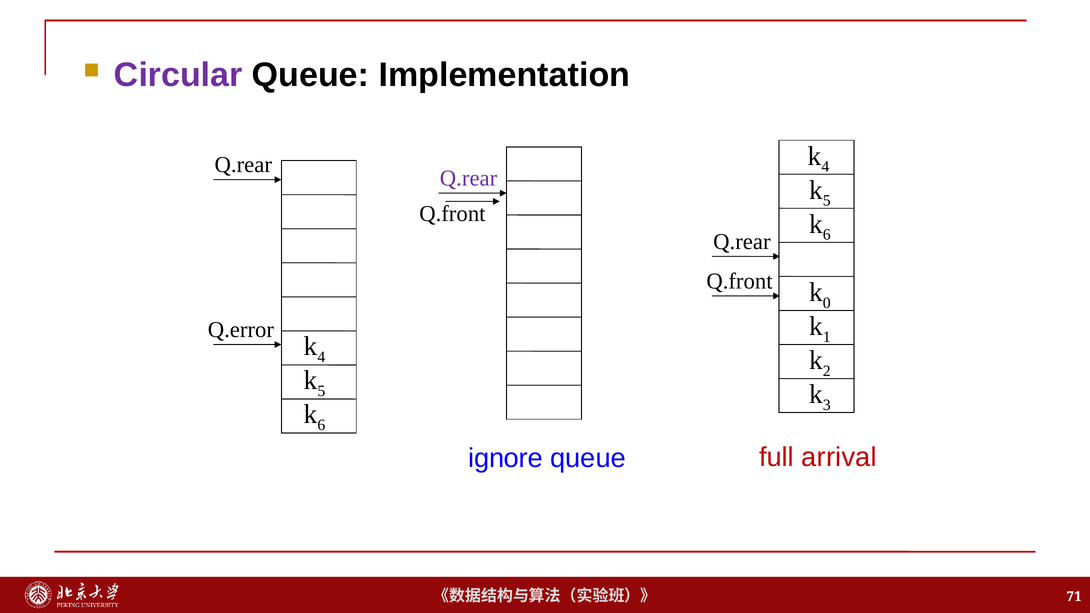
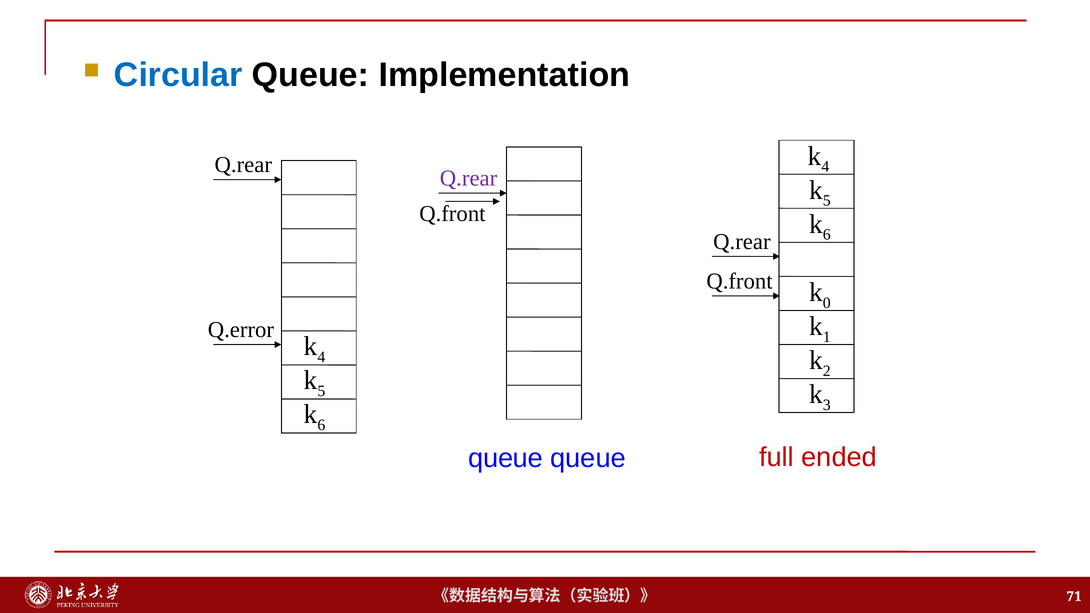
Circular colour: purple -> blue (178, 75)
arrival: arrival -> ended (839, 458)
ignore: ignore -> queue (506, 458)
